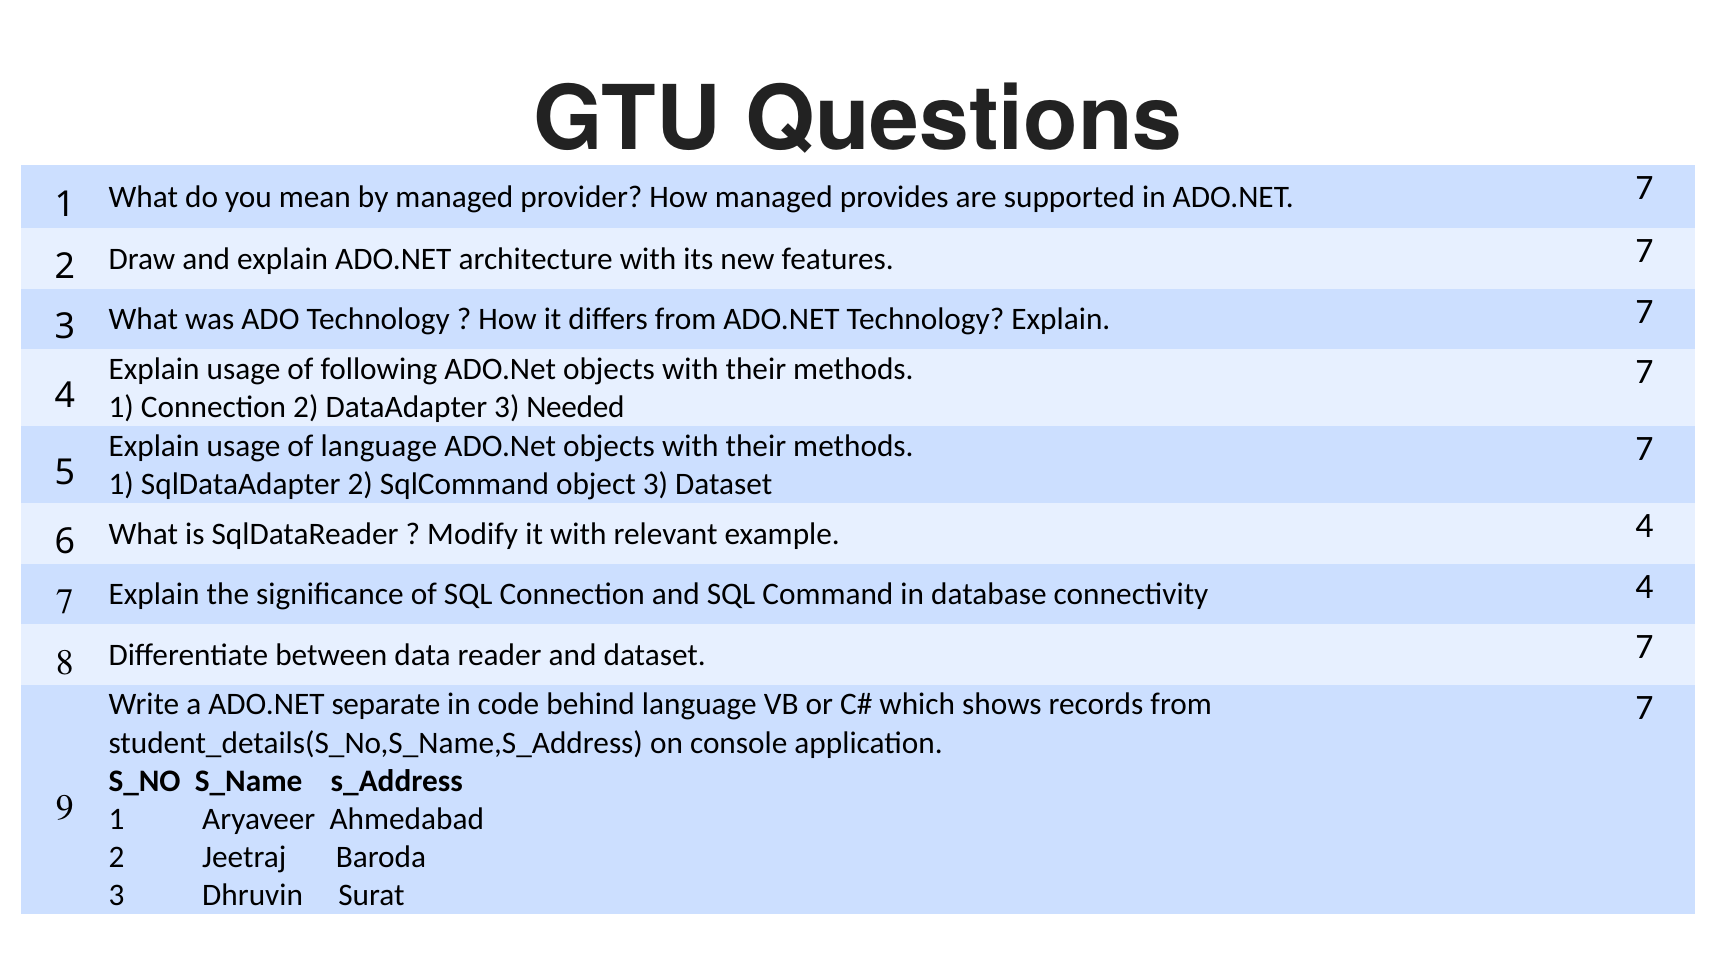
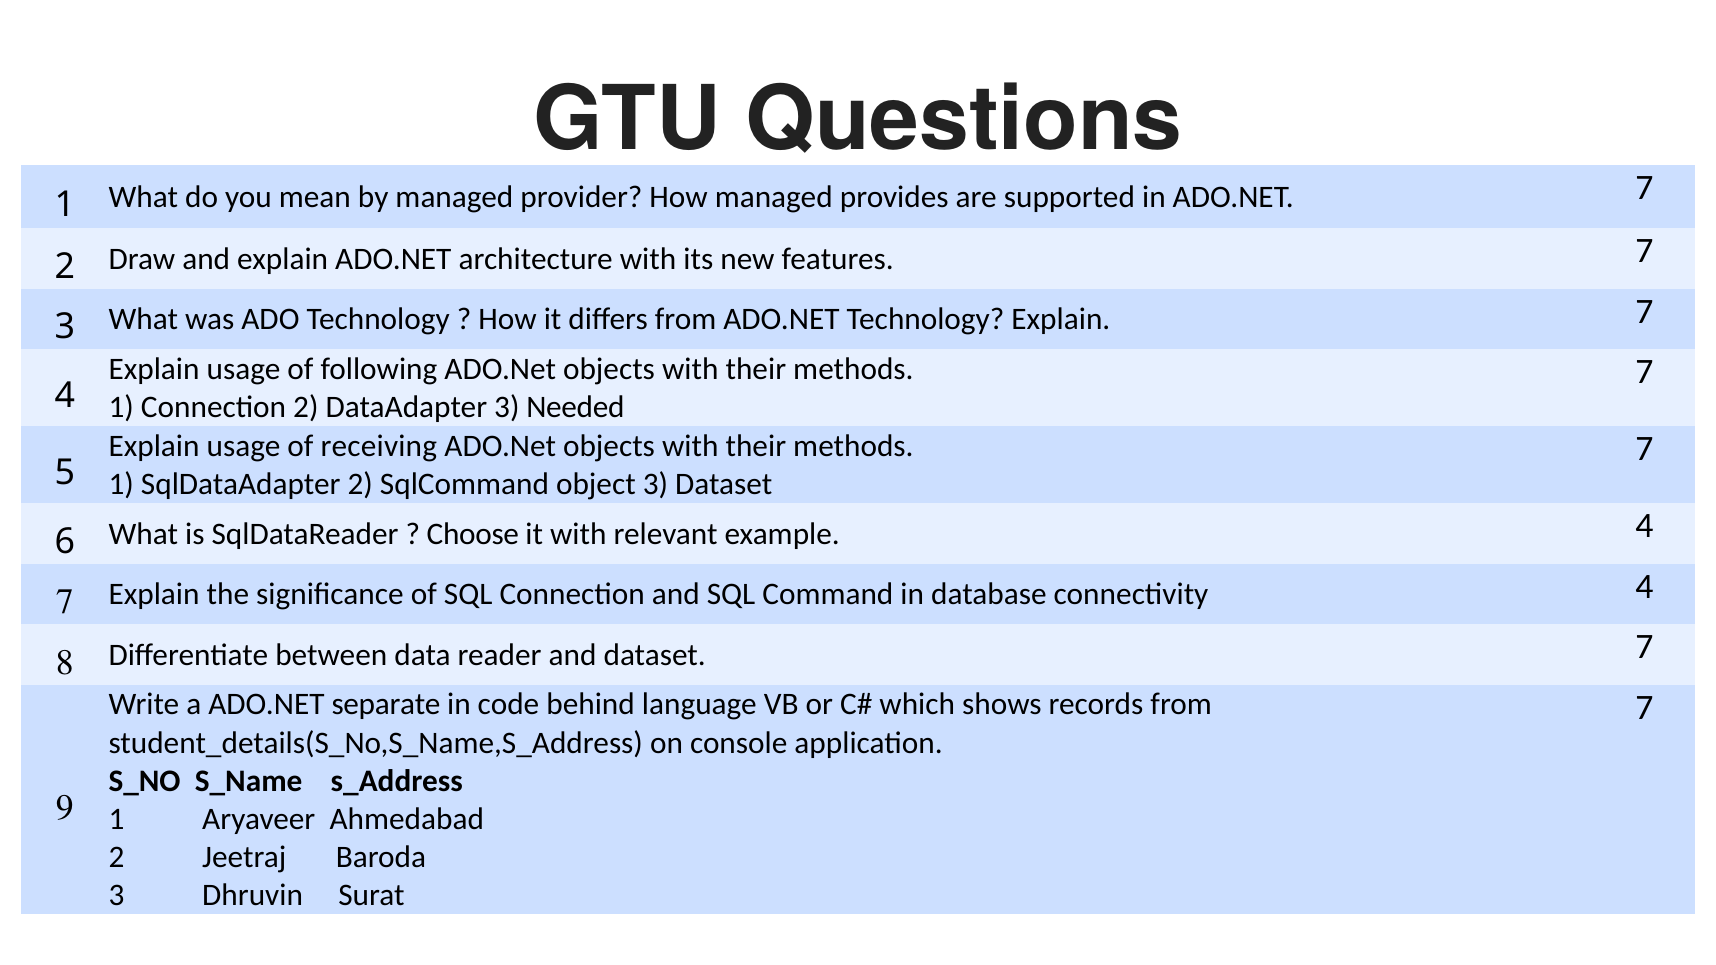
of language: language -> receiving (379, 446)
Modify: Modify -> Choose (473, 534)
